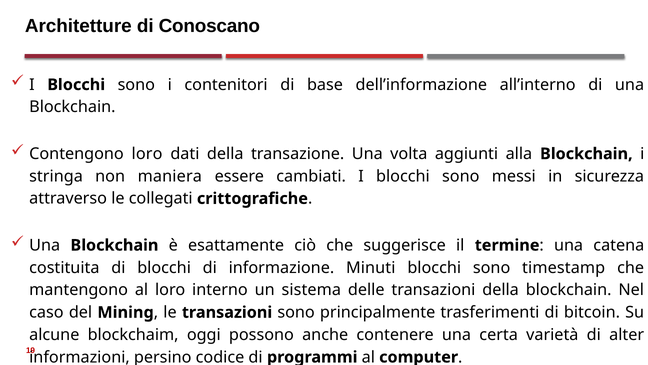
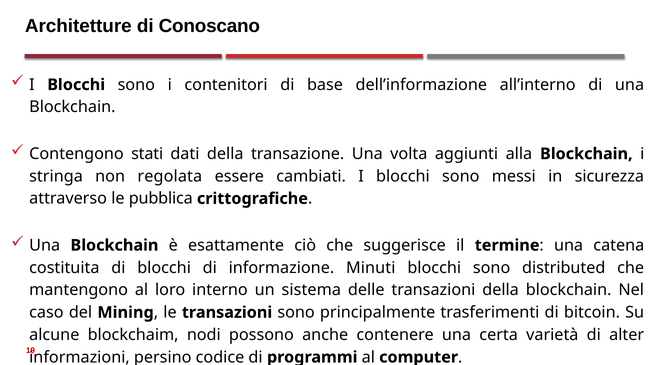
Contengono loro: loro -> stati (147, 154)
maniera: maniera -> regolata (170, 176)
collegati: collegati -> pubblica (161, 198)
timestamp: timestamp -> distributed (564, 267)
oggi: oggi -> nodi (204, 334)
